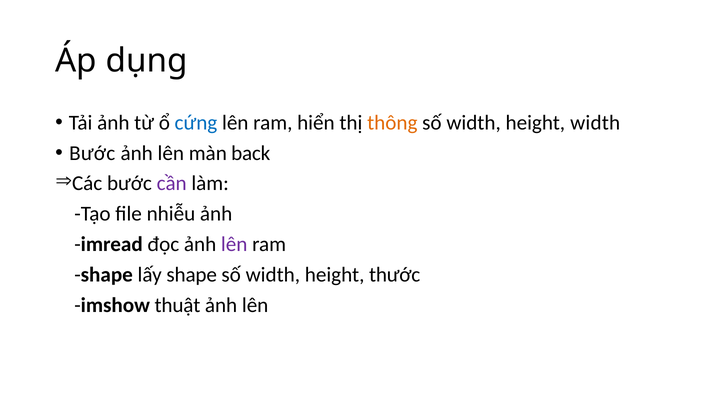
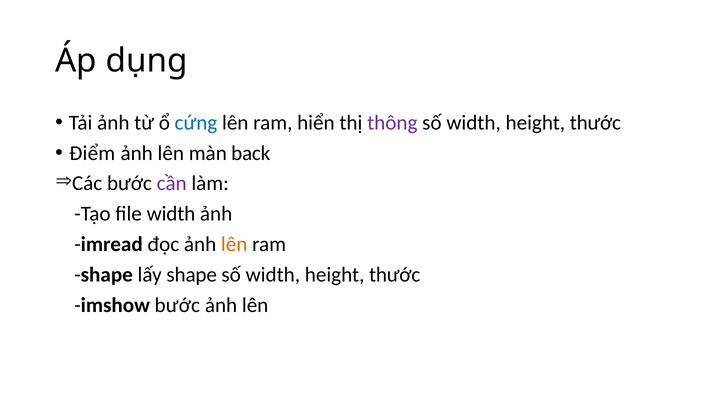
thông colour: orange -> purple (392, 123)
width: width -> thước (595, 123)
Bước: Bước -> Điểm (92, 153)
file nhiễu: nhiễu -> width (171, 214)
lên colour: purple -> orange (234, 244)
imshow thuật: thuật -> bước (177, 305)
